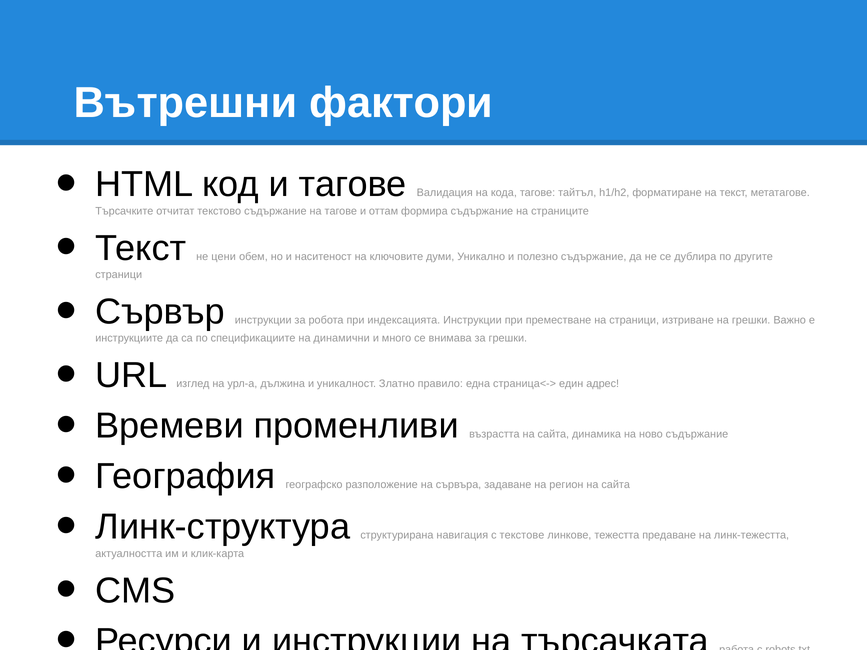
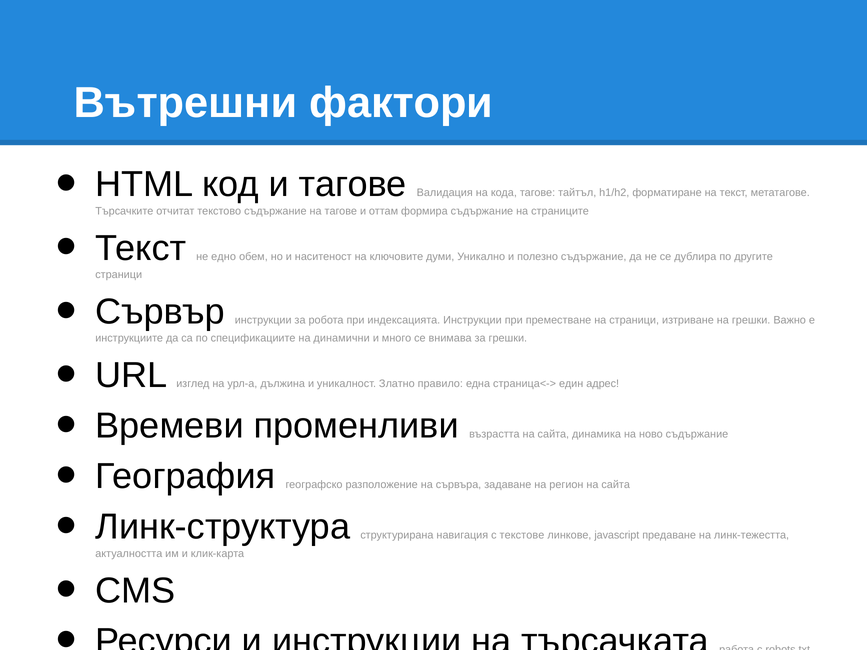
цени: цени -> едно (224, 257)
тежестта: тежестта -> javascript (617, 536)
